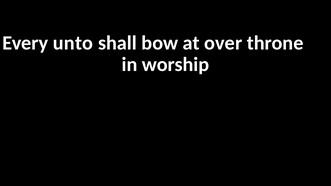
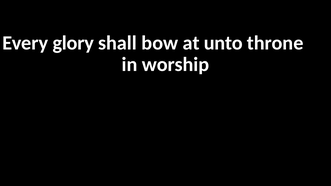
unto: unto -> glory (73, 43)
over: over -> unto (223, 43)
